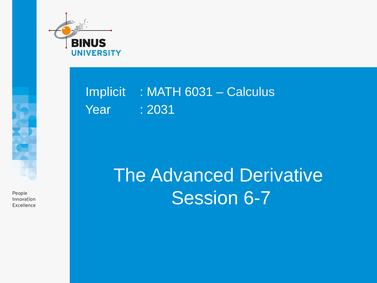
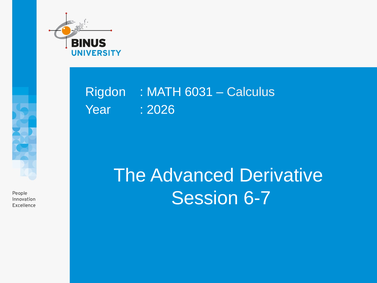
Implicit: Implicit -> Rigdon (106, 92)
2031: 2031 -> 2026 (161, 110)
